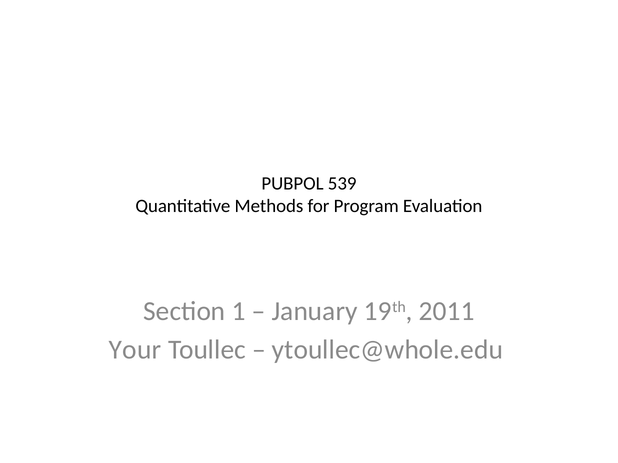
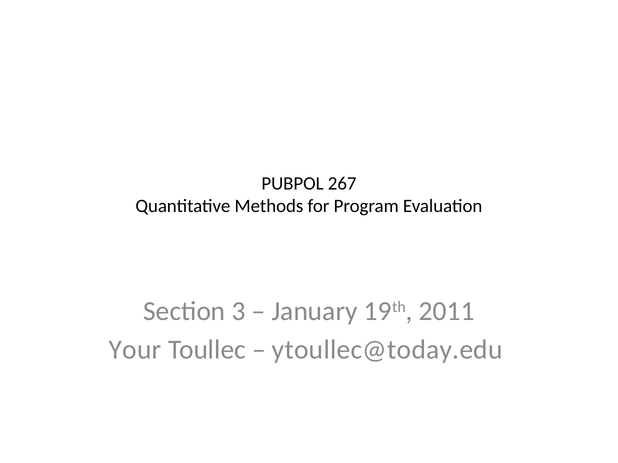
539: 539 -> 267 (342, 184)
1: 1 -> 3 (239, 312)
ytoullec@whole.edu: ytoullec@whole.edu -> ytoullec@today.edu (387, 350)
